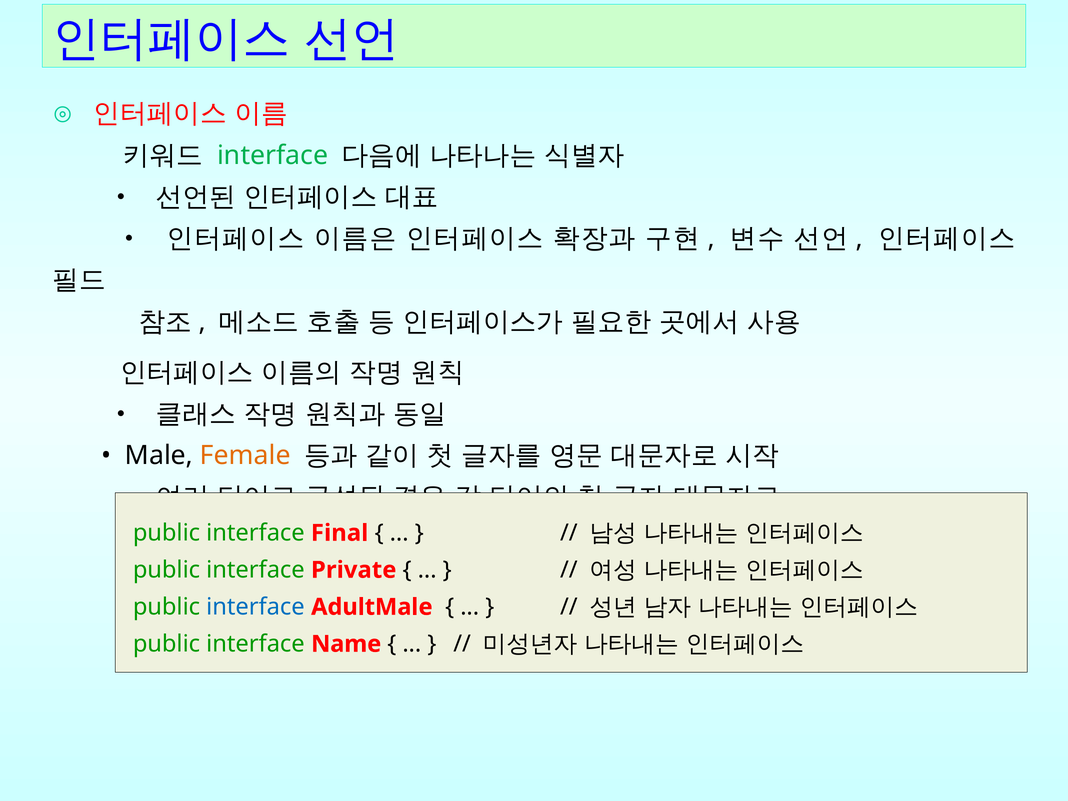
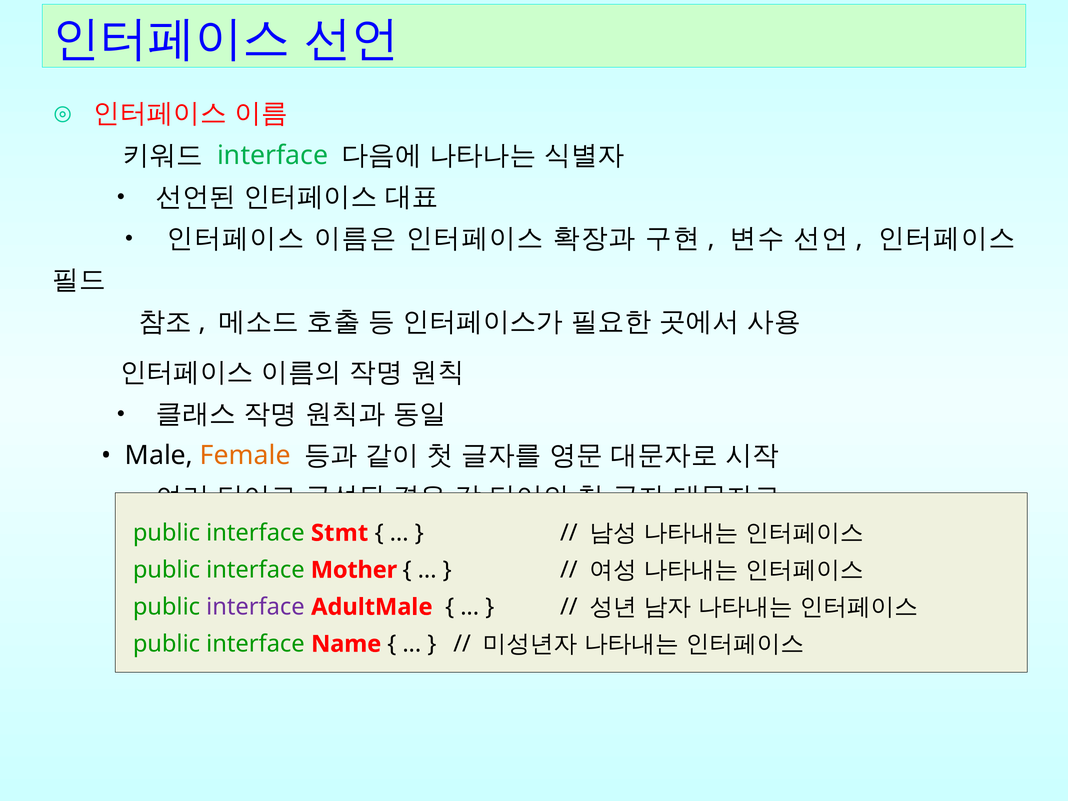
Final: Final -> Stmt (340, 533)
Private: Private -> Mother (354, 570)
interface colour: blue -> purple (255, 607)
